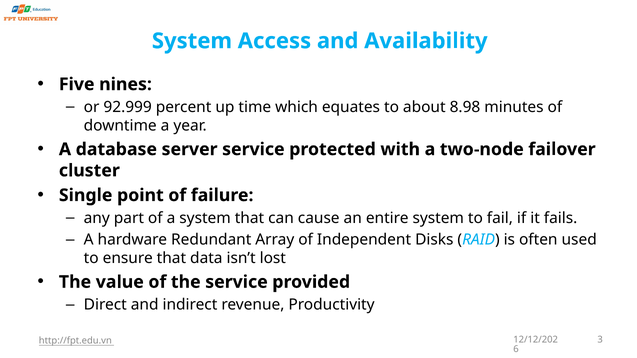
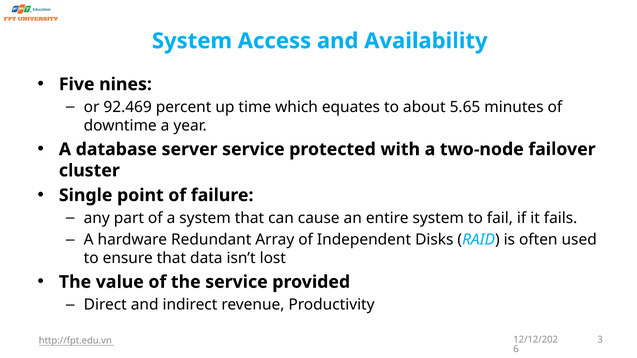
92.999: 92.999 -> 92.469 (128, 107)
8.98: 8.98 -> 5.65 (465, 107)
